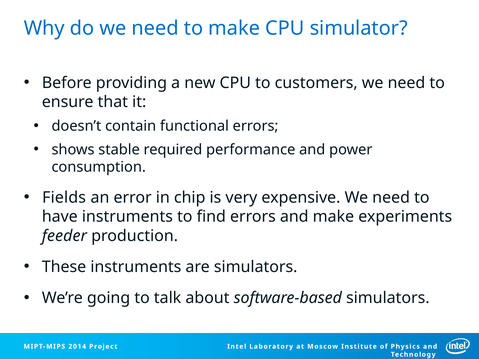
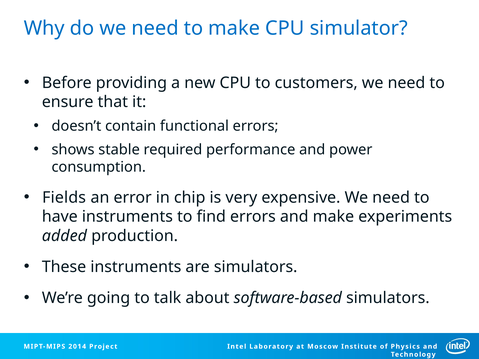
feeder: feeder -> added (64, 236)
